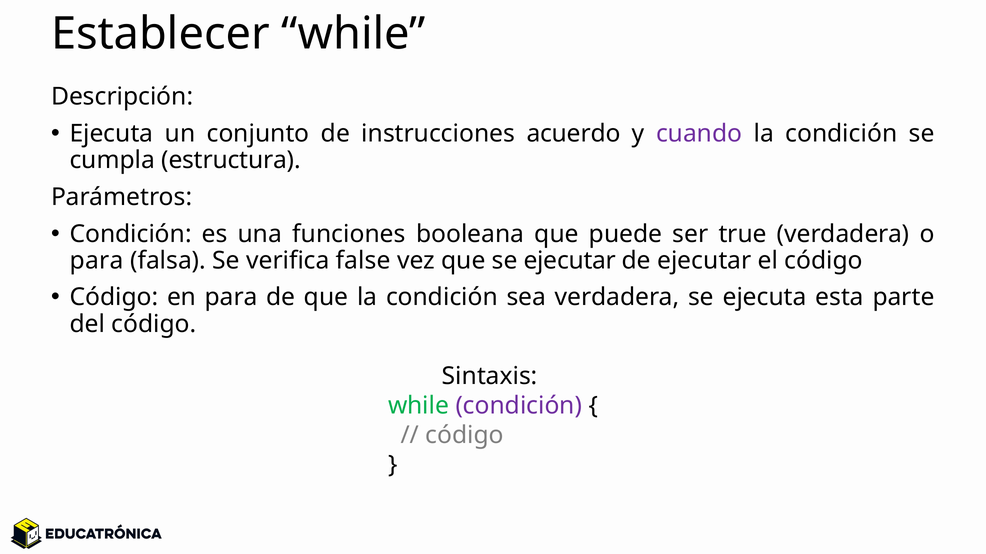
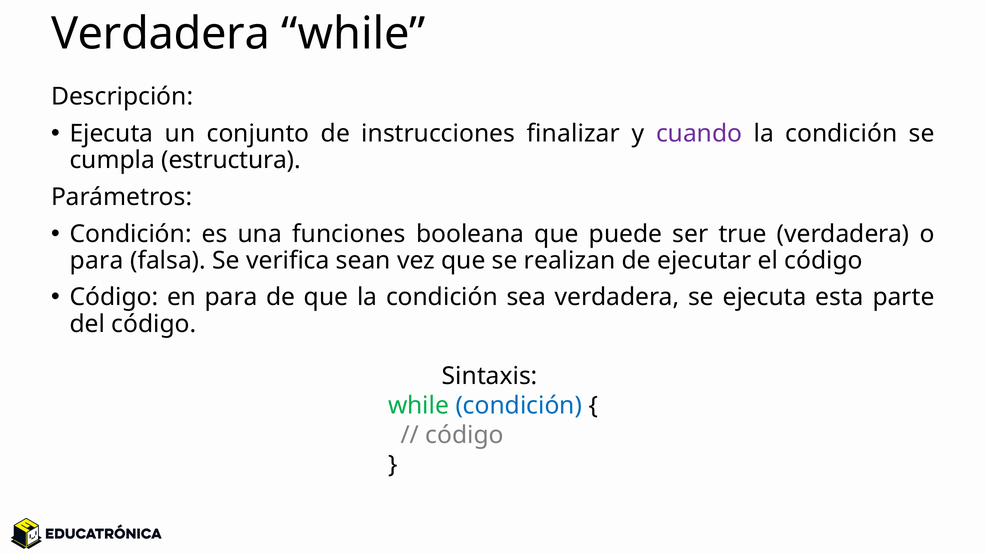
Establecer: Establecer -> Verdadera (161, 34)
acuerdo: acuerdo -> finalizar (573, 134)
false: false -> sean (363, 261)
se ejecutar: ejecutar -> realizan (570, 261)
condición colour: purple -> blue (519, 406)
